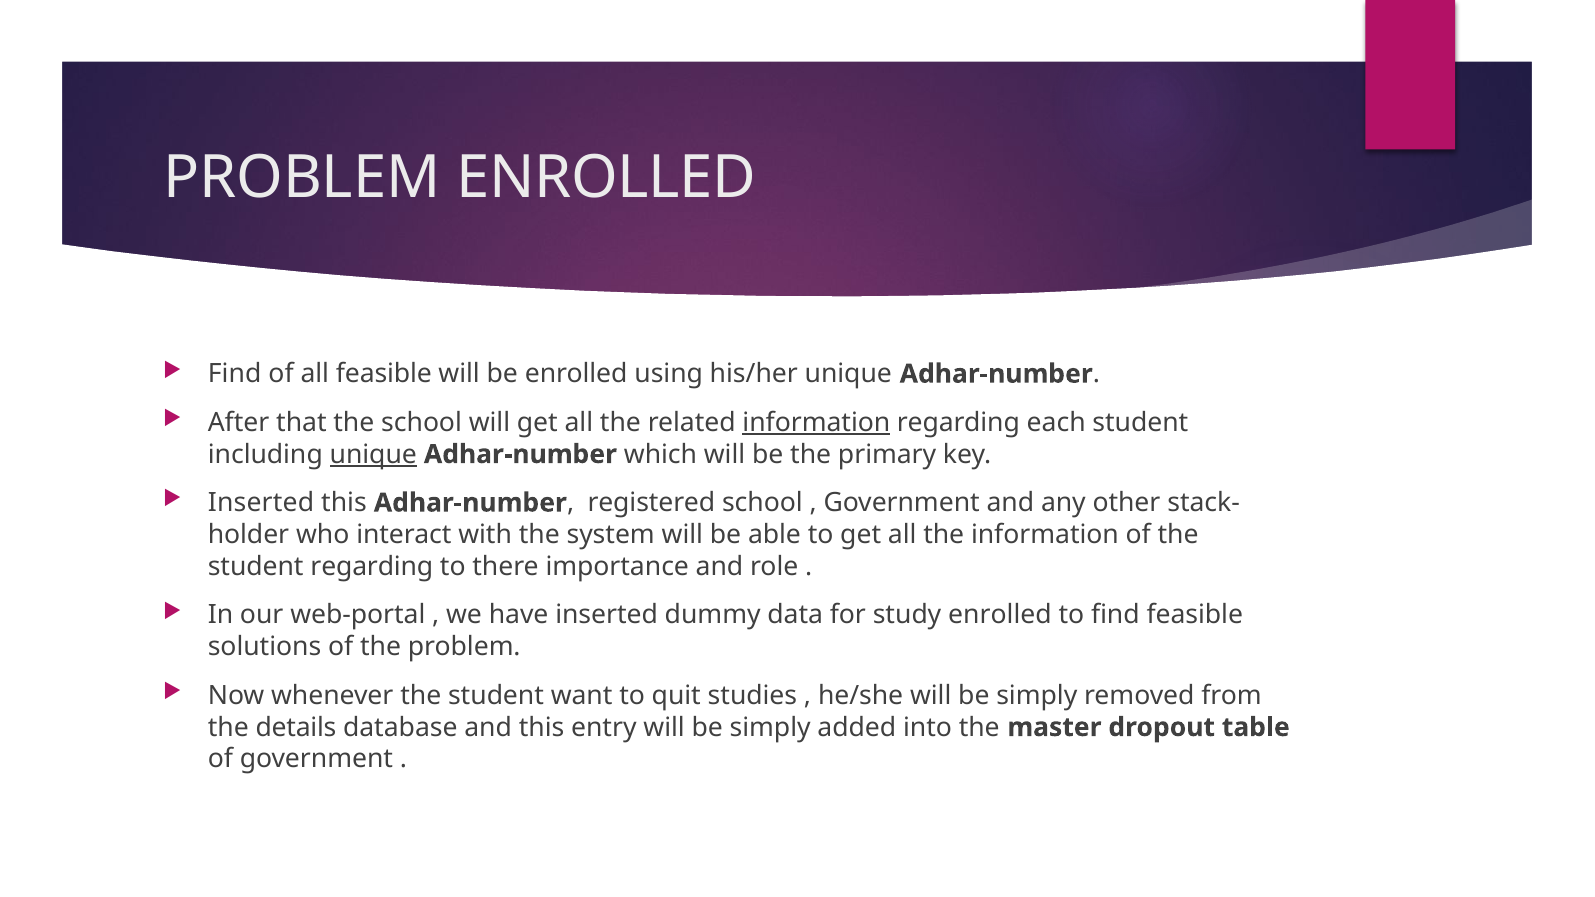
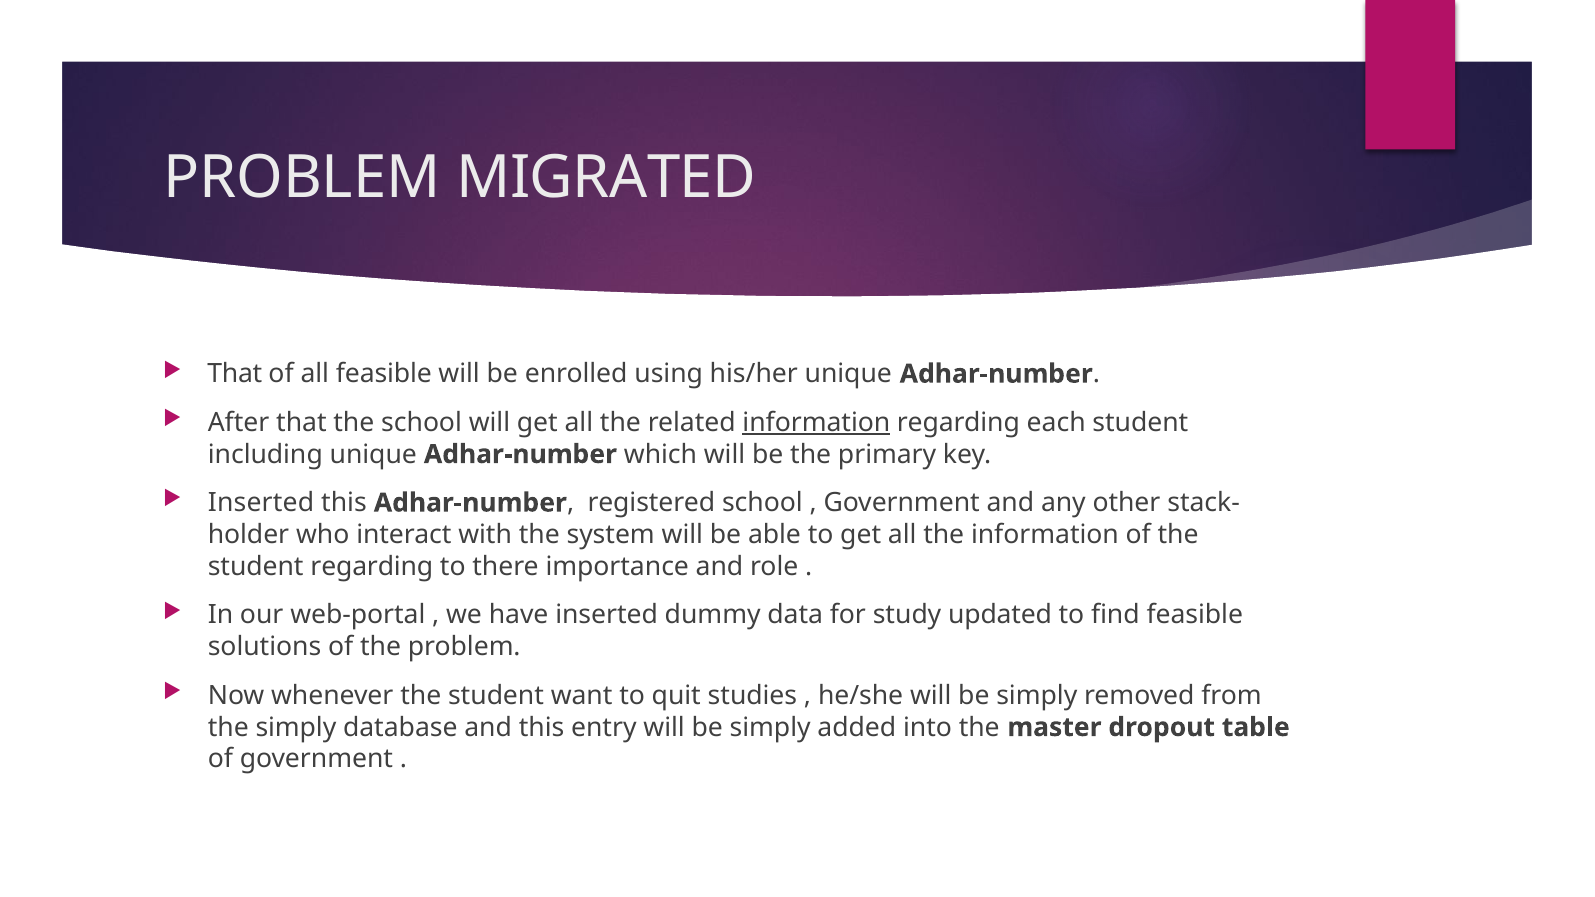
PROBLEM ENROLLED: ENROLLED -> MIGRATED (606, 178)
Find: Find -> That (235, 374)
unique underline: present -> none (373, 454)
study enrolled: enrolled -> updated (1000, 615)
the details: details -> simply (296, 728)
